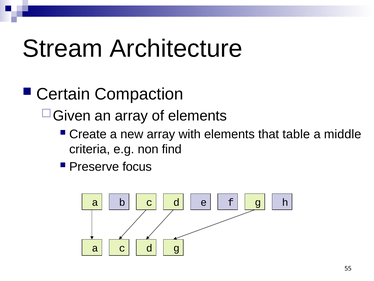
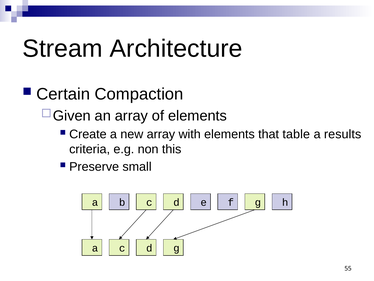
middle: middle -> results (343, 134)
find: find -> this (172, 149)
focus: focus -> small (137, 166)
